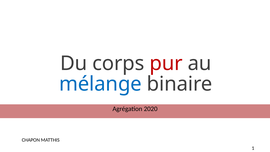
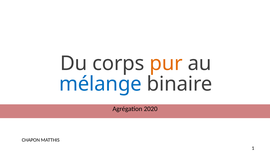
pur colour: red -> orange (166, 63)
